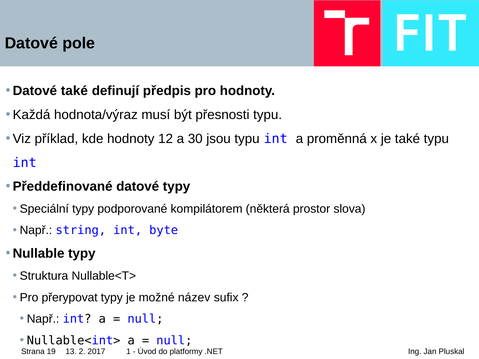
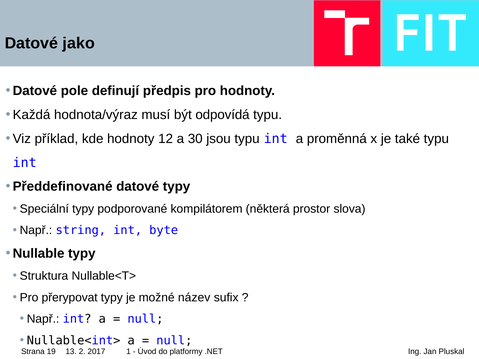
pole: pole -> jako (79, 43)
Datové také: také -> pole (74, 91)
přesnosti: přesnosti -> odpovídá (223, 115)
